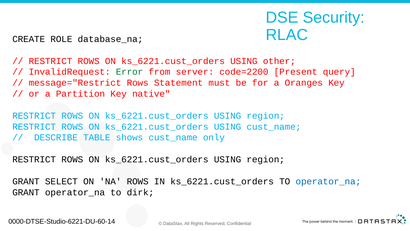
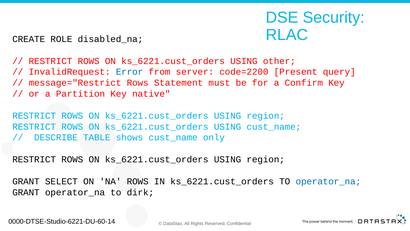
database_na: database_na -> disabled_na (110, 39)
Error colour: green -> blue (129, 72)
Oranges: Oranges -> Confirm (304, 83)
